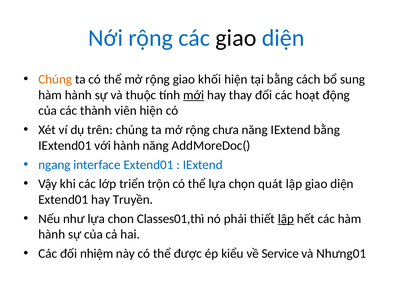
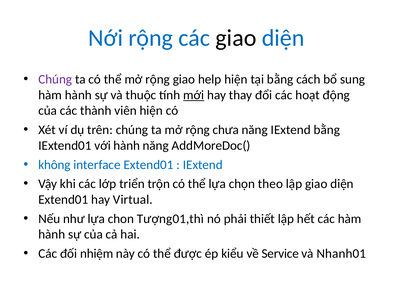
Chúng colour: orange -> purple (55, 80)
khối: khối -> help (210, 80)
ngang: ngang -> không (54, 165)
quát: quát -> theo (270, 184)
Truyền: Truyền -> Virtual (133, 200)
Classes01,thì: Classes01,thì -> Tượng01,thì (170, 219)
lập underline: present -> none (286, 219)
Nhưng01: Nhưng01 -> Nhanh01 (341, 254)
